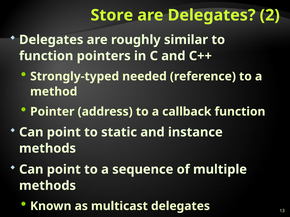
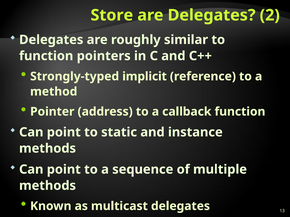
needed: needed -> implicit (145, 77)
